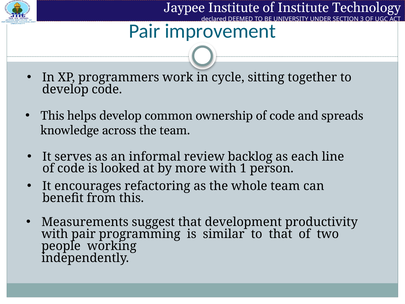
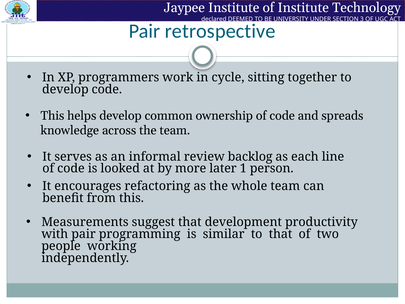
improvement: improvement -> retrospective (220, 31)
more with: with -> later (223, 168)
